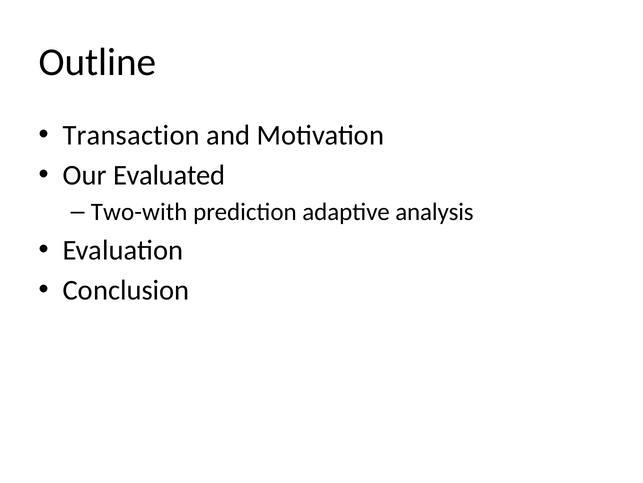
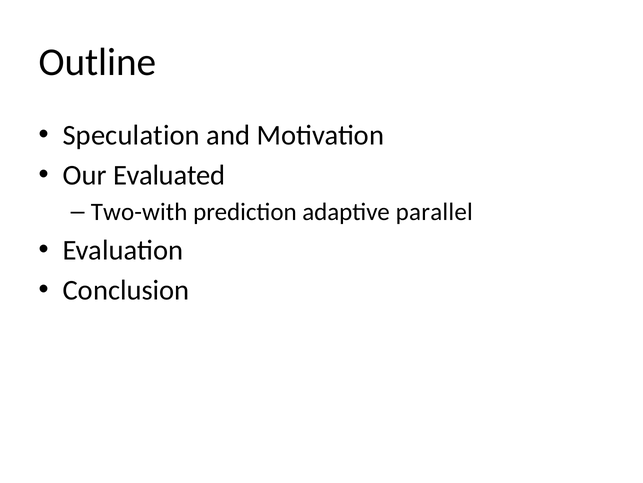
Transaction: Transaction -> Speculation (131, 135)
analysis: analysis -> parallel (434, 212)
